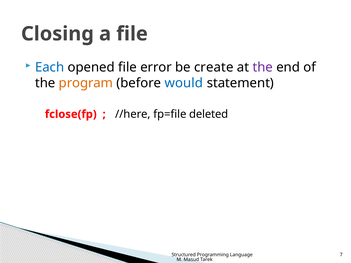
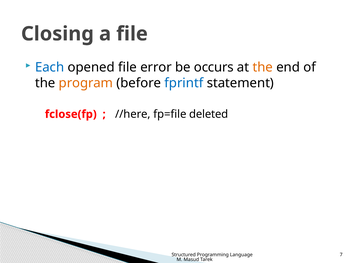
create: create -> occurs (214, 67)
the colour: purple -> orange (263, 67)
would: would -> fprintf (184, 83)
